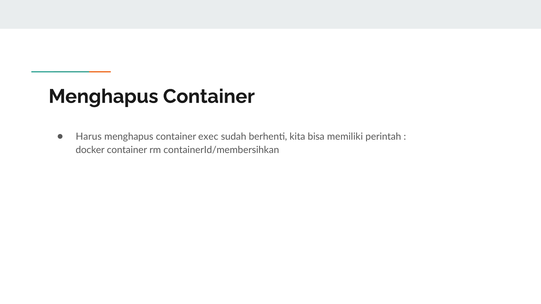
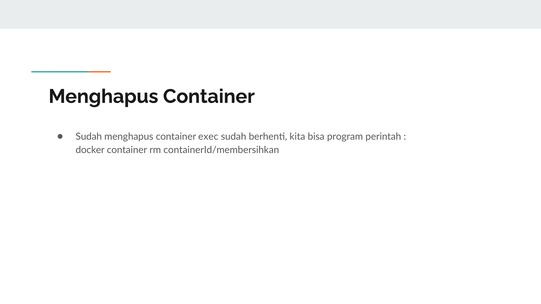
Harus: Harus -> Sudah (89, 137)
memiliki: memiliki -> program (345, 137)
